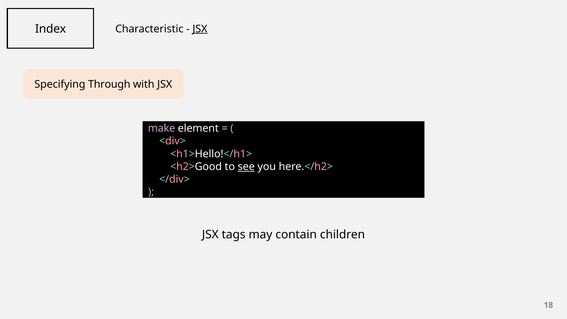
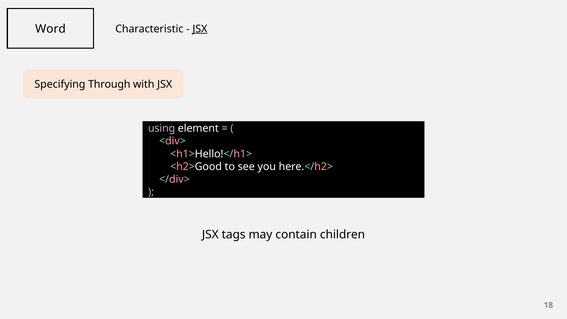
Index: Index -> Word (50, 29)
make: make -> using (162, 128)
see underline: present -> none (246, 167)
